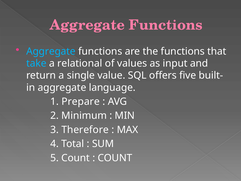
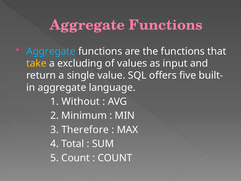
take colour: light blue -> yellow (36, 63)
relational: relational -> excluding (80, 63)
Prepare: Prepare -> Without (81, 101)
